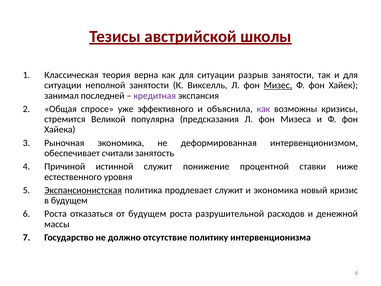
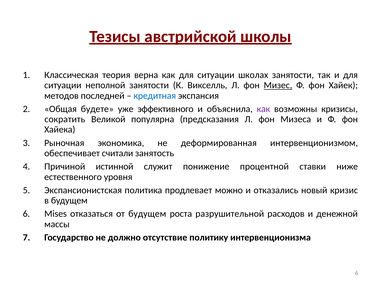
разрыв: разрыв -> школах (253, 75)
занимал: занимал -> методов (61, 96)
кредитная colour: purple -> blue (155, 96)
спросе: спросе -> будете (97, 109)
стремится: стремится -> сократить (65, 119)
Экспансионистская underline: present -> none (83, 190)
продлевает служит: служит -> можно (229, 190)
и экономика: экономика -> отказались (276, 190)
6 Роста: Роста -> Mises (56, 214)
